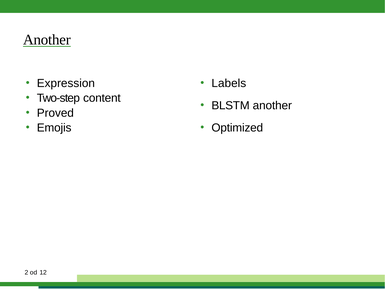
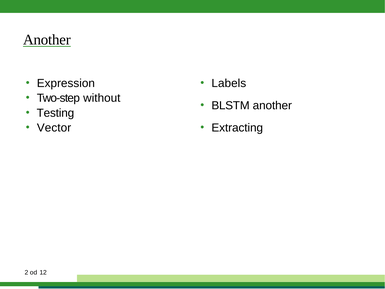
content: content -> without (102, 98)
Proved: Proved -> Testing (55, 113)
Emojis: Emojis -> Vector (54, 128)
Optimized: Optimized -> Extracting (237, 128)
